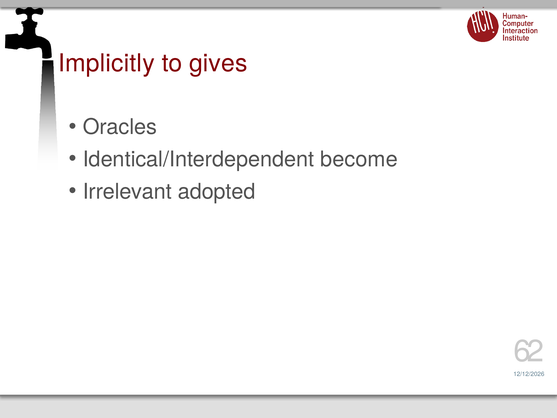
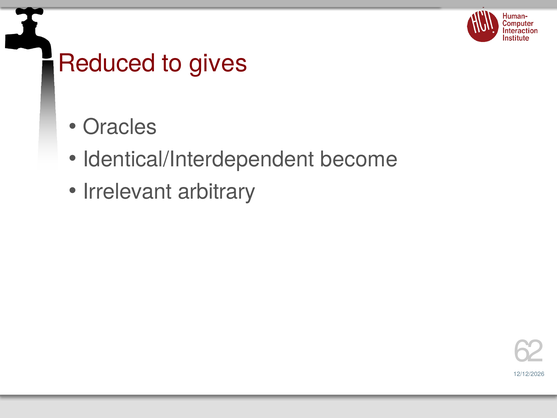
Implicitly: Implicitly -> Reduced (107, 63)
adopted: adopted -> arbitrary (217, 191)
